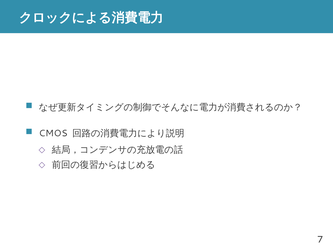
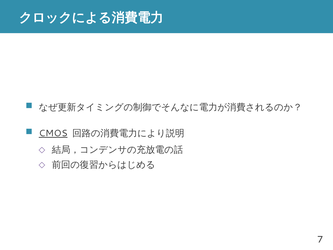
CMOS underline: none -> present (53, 133)
